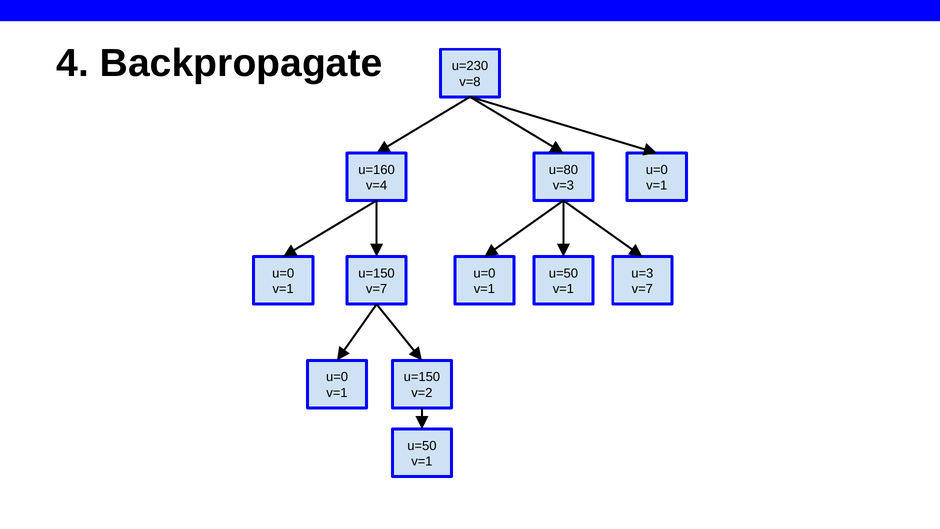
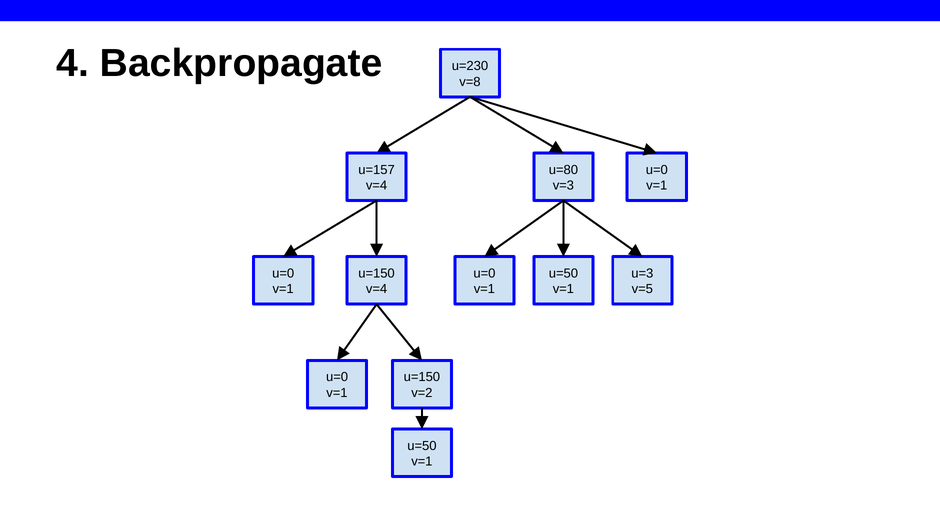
u=160: u=160 -> u=157 (377, 170)
v=7: v=7 -> v=4 (377, 289)
v=7: v=7 -> v=5 (642, 289)
